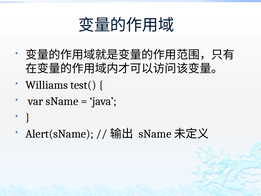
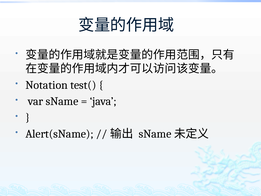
Williams: Williams -> Notation (47, 85)
